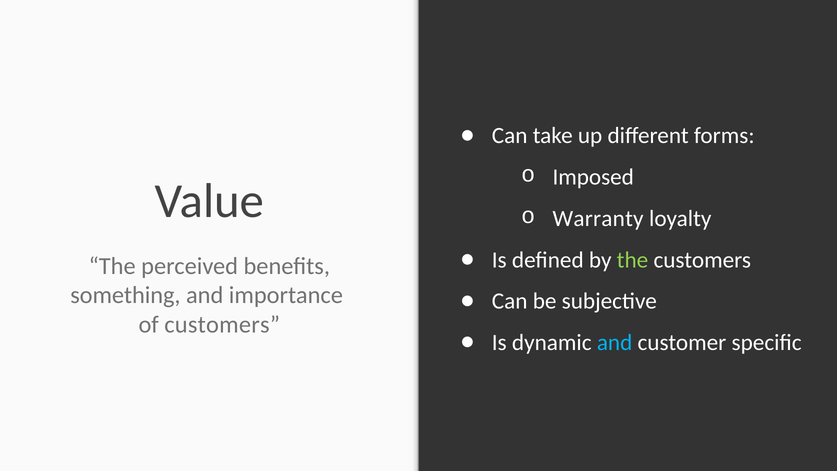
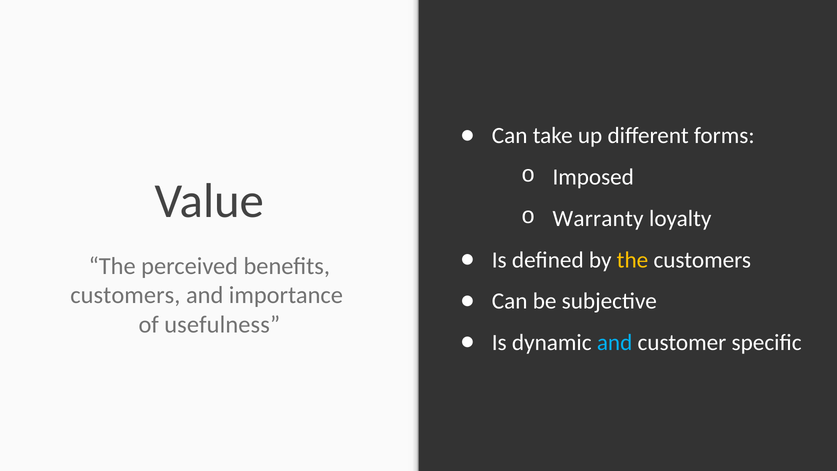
the colour: light green -> yellow (632, 260)
something: something -> customers (125, 295)
of customers: customers -> usefulness (222, 324)
